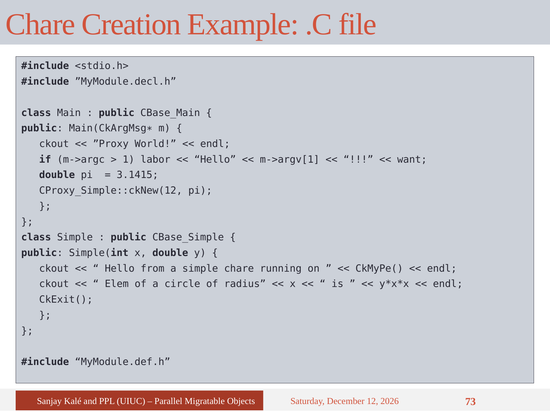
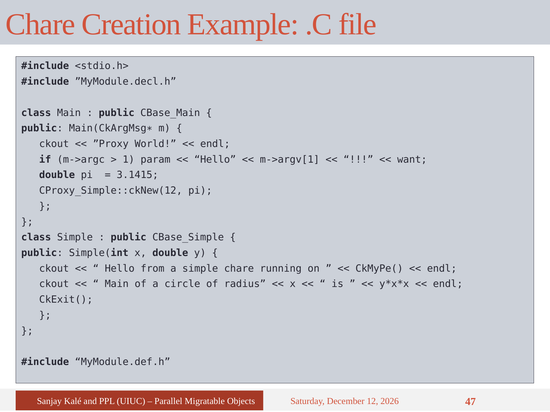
labor: labor -> param (155, 160)
Elem: Elem -> Main (117, 284)
73: 73 -> 47 (471, 402)
